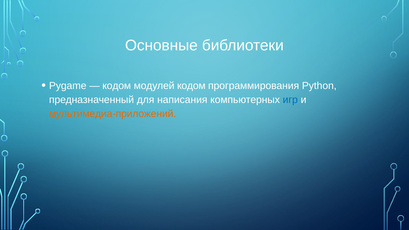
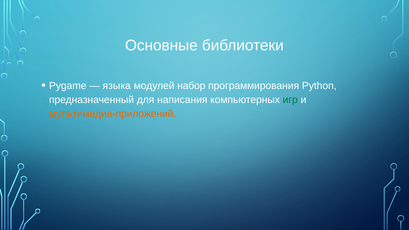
кодом: кодом -> языка (117, 86)
модулей кодом: кодом -> набор (191, 86)
игр colour: blue -> green (290, 100)
